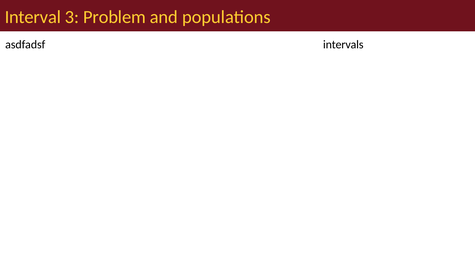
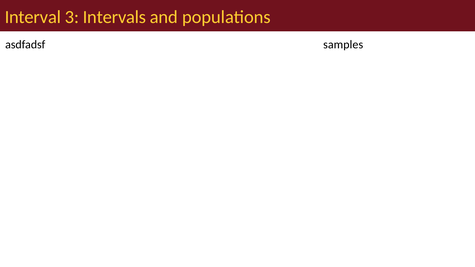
Problem: Problem -> Intervals (115, 17)
intervals: intervals -> samples (343, 45)
